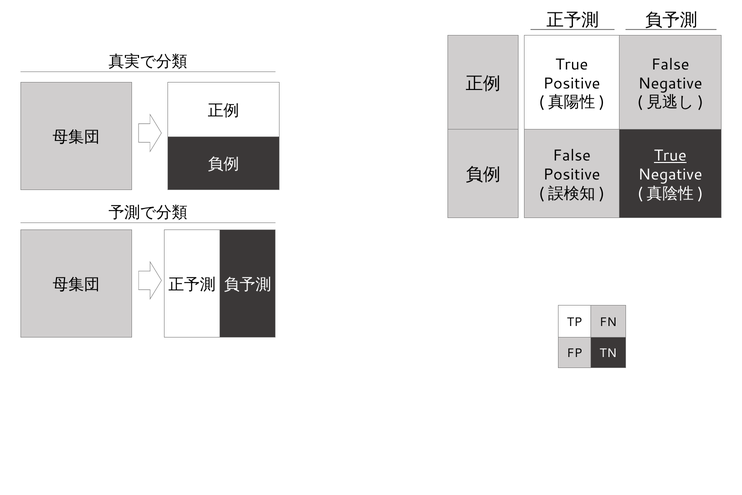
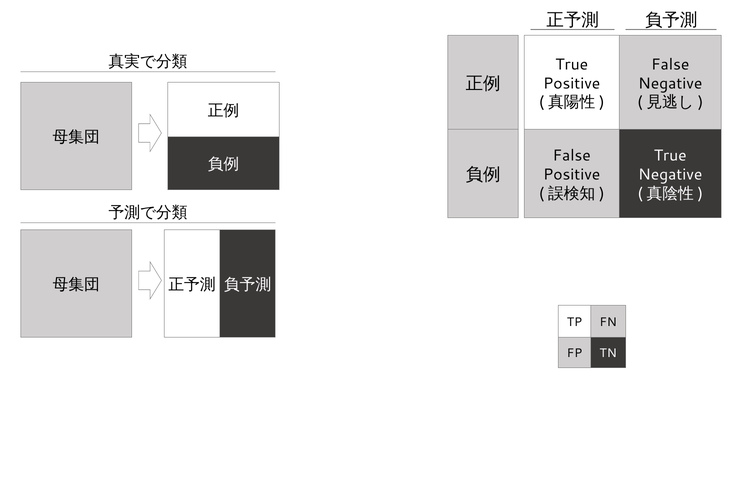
True underline: present -> none (670, 156)
